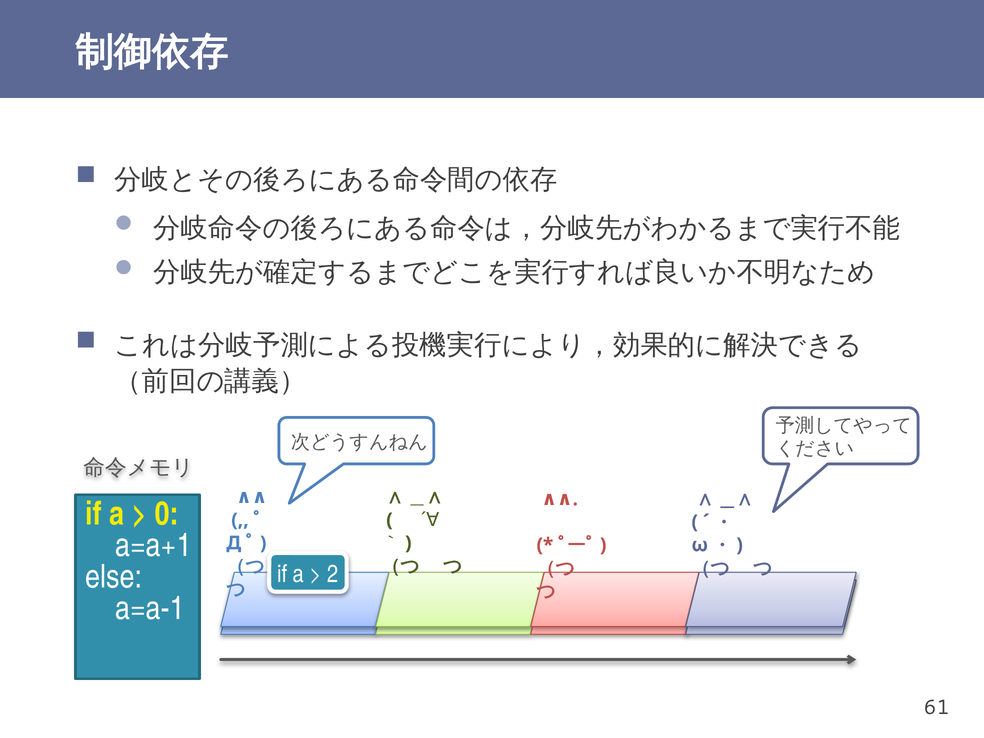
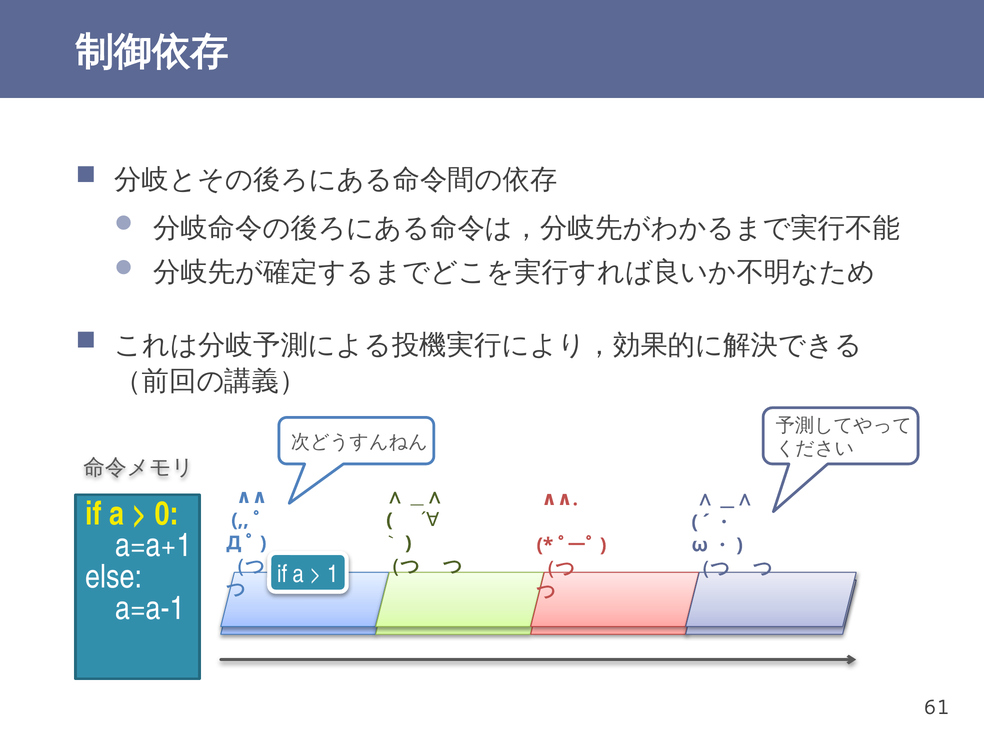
2: 2 -> 1 (333, 574)
